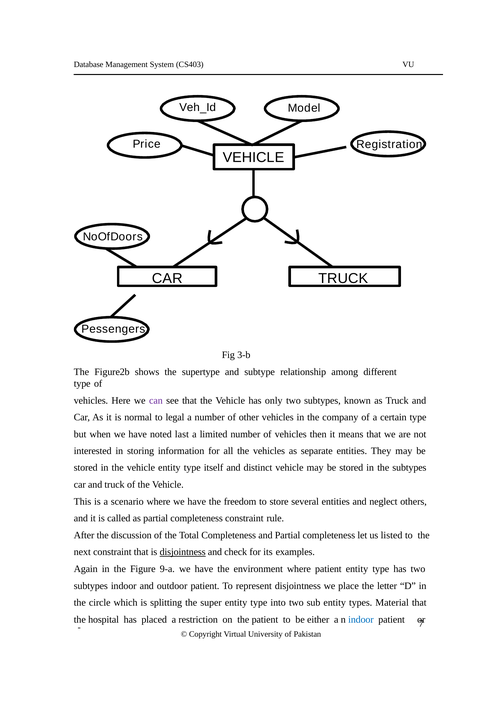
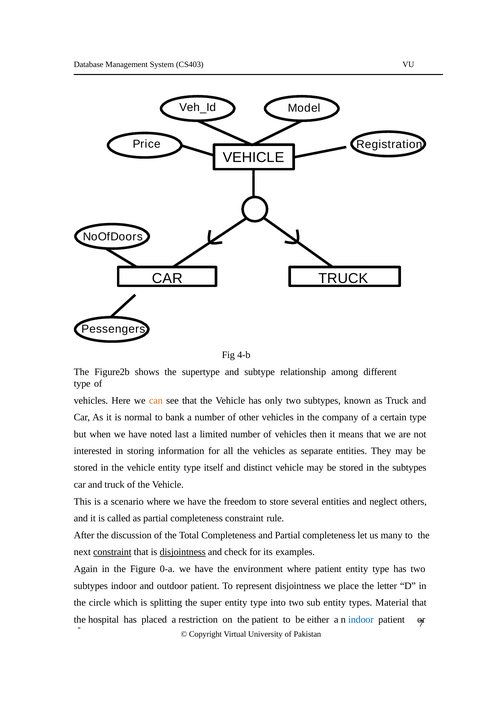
3-b: 3-b -> 4-b (244, 355)
can colour: purple -> orange (156, 401)
legal: legal -> bank (175, 417)
listed: listed -> many (392, 536)
constraint underline: none -> present (112, 552)
9-a: 9-a -> 0-a (167, 569)
